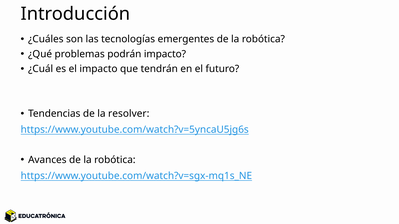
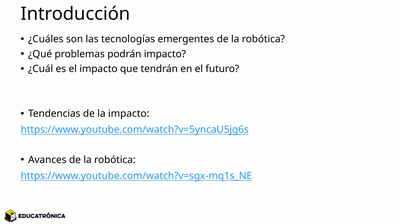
la resolver: resolver -> impacto (129, 114)
